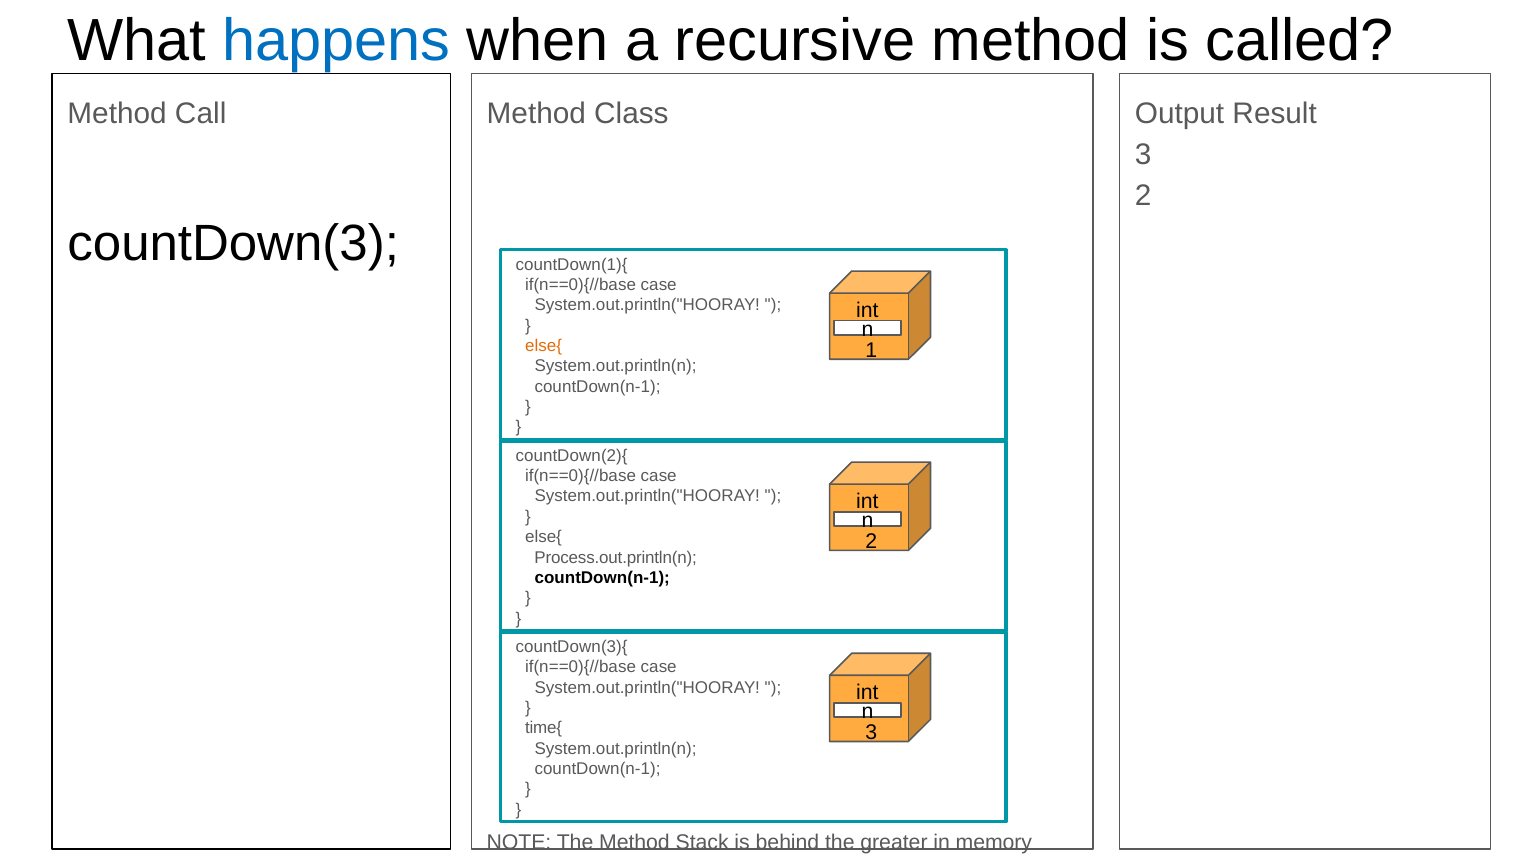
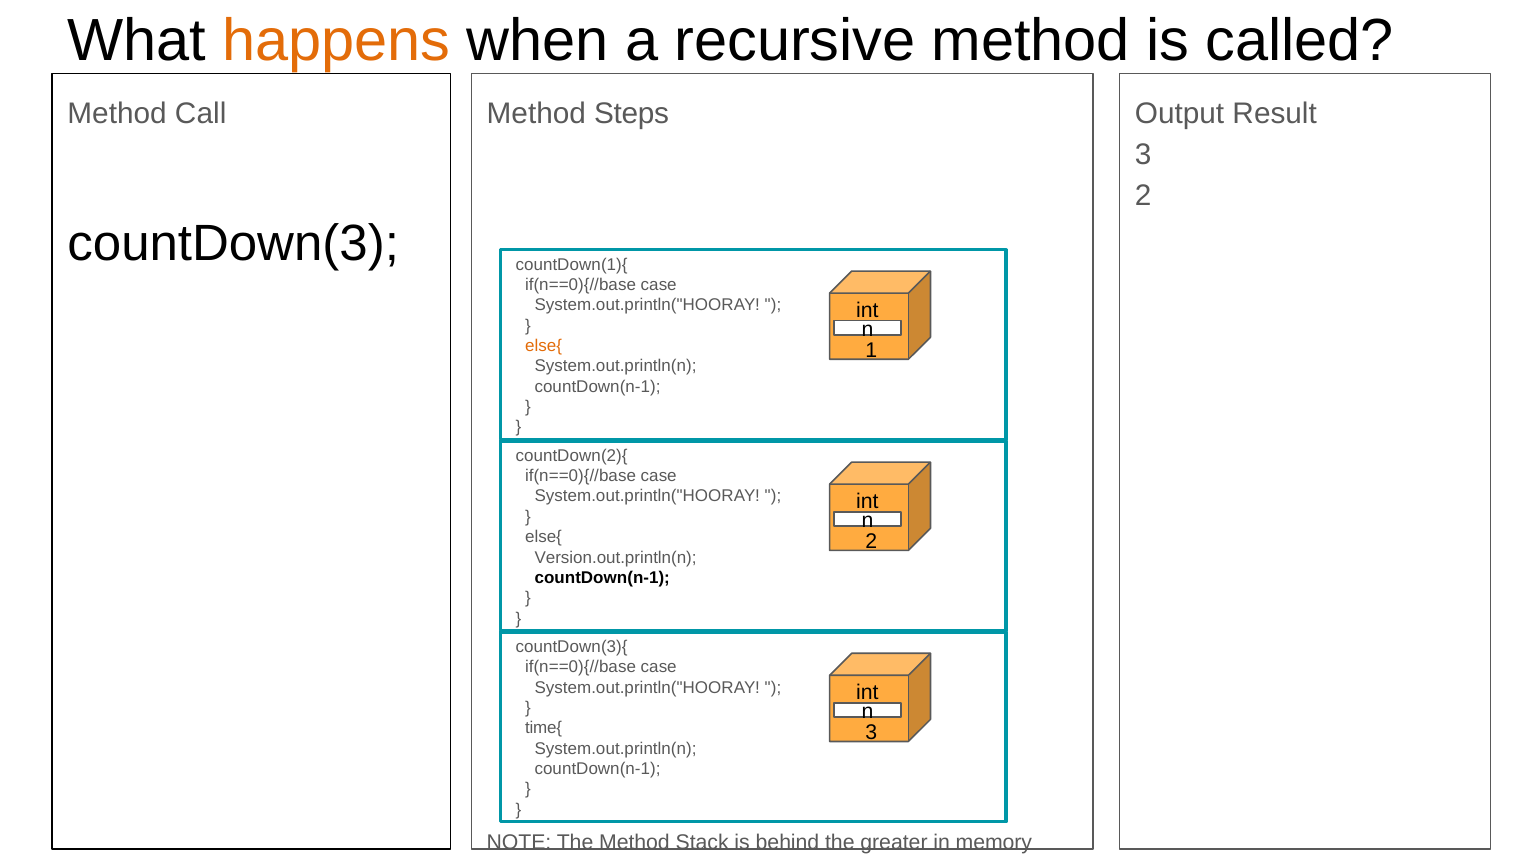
happens colour: blue -> orange (336, 41)
Class: Class -> Steps (632, 114)
Process.out.println(n: Process.out.println(n -> Version.out.println(n (616, 558)
